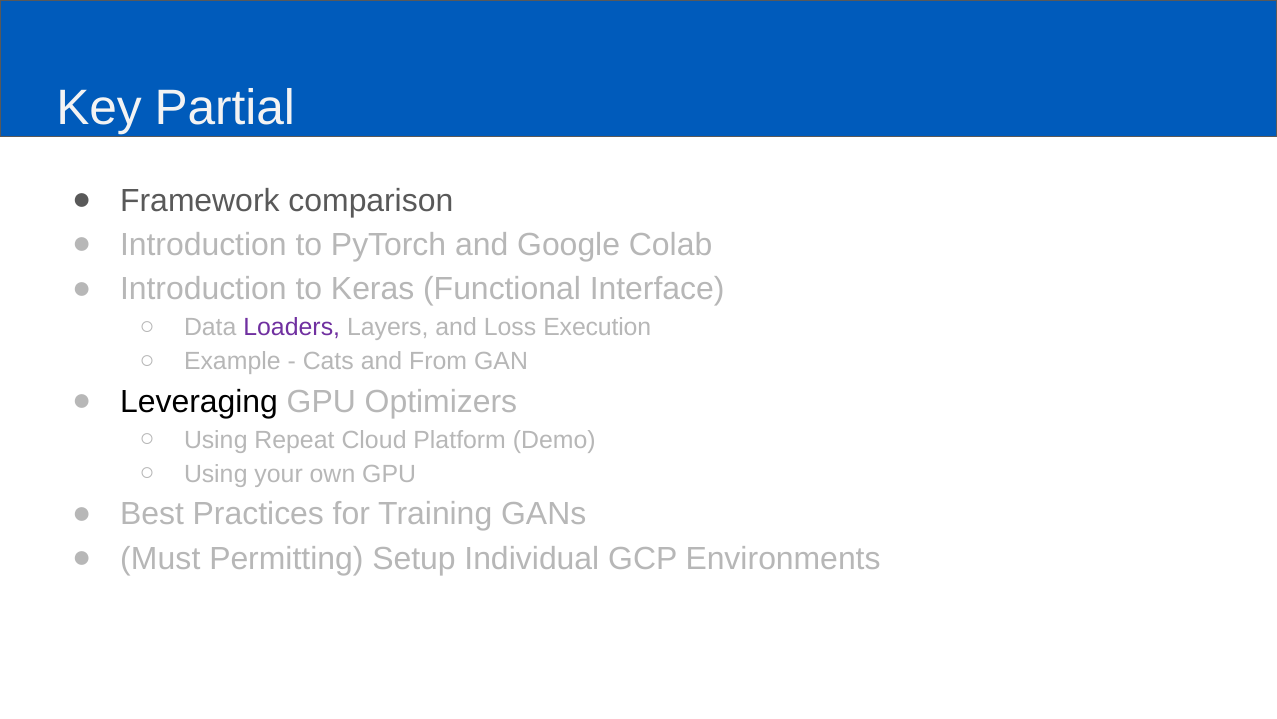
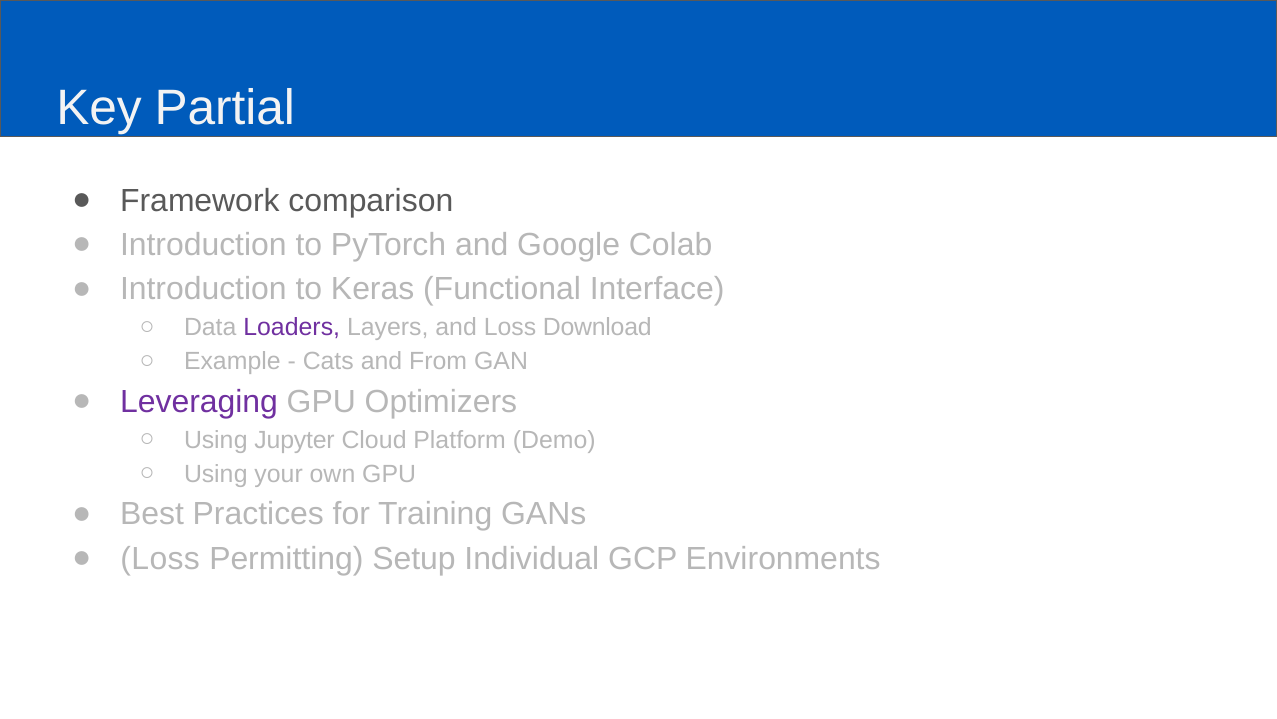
Execution: Execution -> Download (597, 327)
Leveraging colour: black -> purple (199, 401)
Repeat: Repeat -> Jupyter (295, 439)
Must: Must -> Loss (160, 558)
